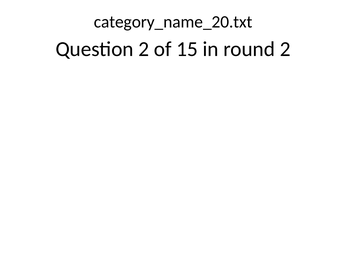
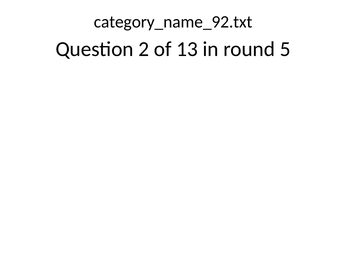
category_name_20.txt: category_name_20.txt -> category_name_92.txt (173, 22)
15: 15 -> 13 (187, 49)
round 2: 2 -> 5 (285, 49)
